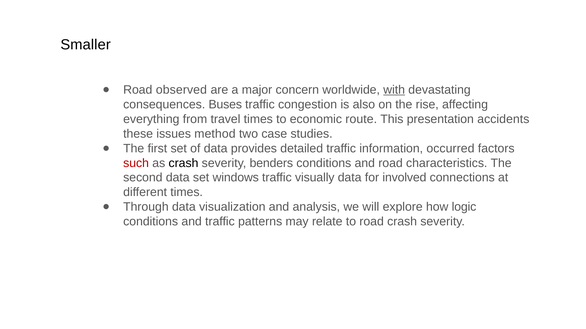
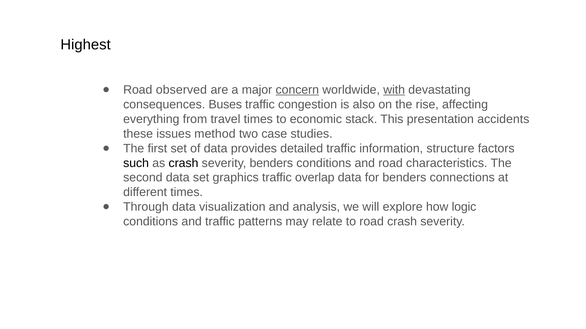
Smaller: Smaller -> Highest (86, 45)
concern underline: none -> present (297, 90)
route: route -> stack (361, 119)
occurred: occurred -> structure (450, 149)
such colour: red -> black (136, 163)
windows: windows -> graphics (236, 178)
visually: visually -> overlap (315, 178)
for involved: involved -> benders (404, 178)
